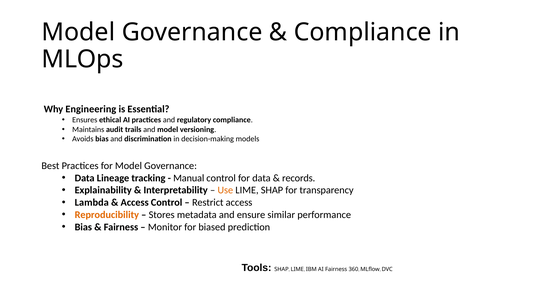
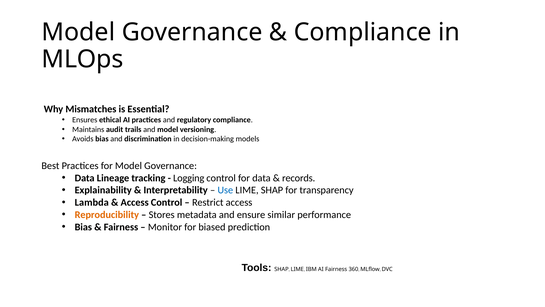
Engineering: Engineering -> Mismatches (91, 109)
Manual: Manual -> Logging (189, 178)
Use colour: orange -> blue (225, 190)
